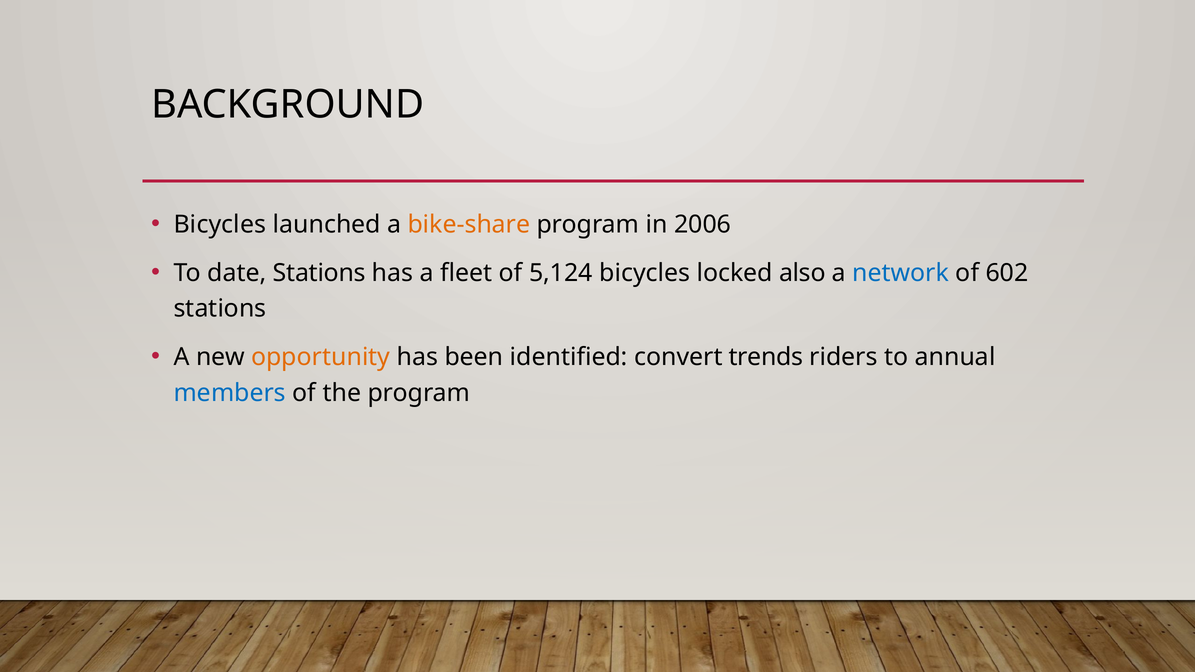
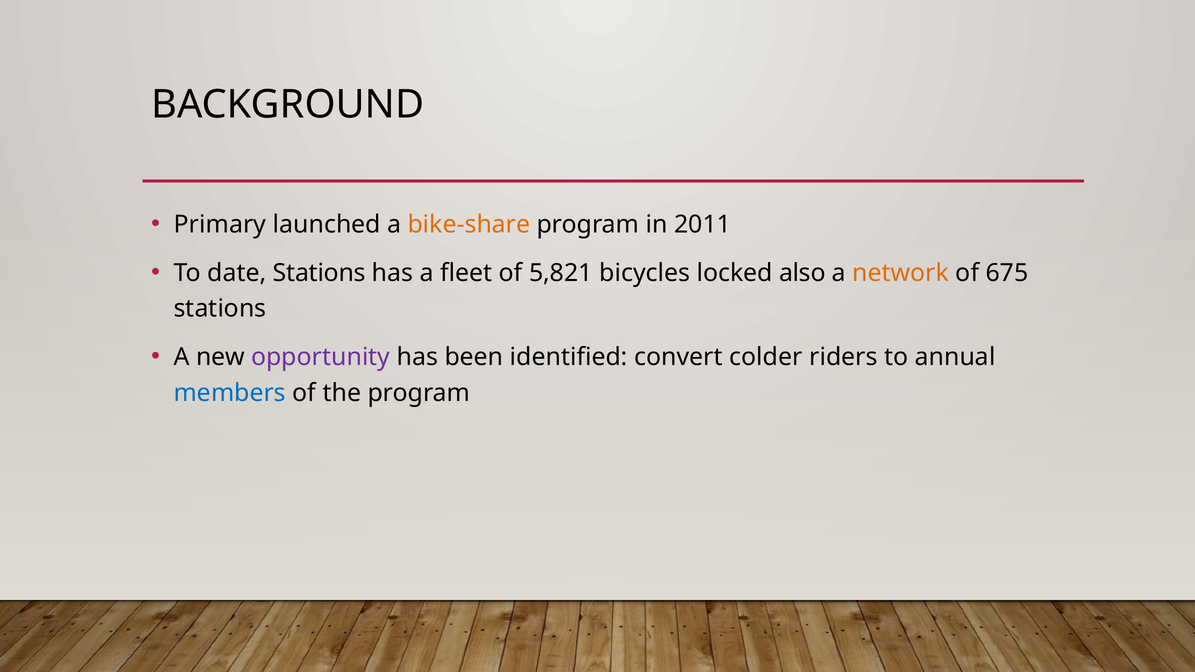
Bicycles: Bicycles -> Primary (220, 225)
2006: 2006 -> 2011 (703, 225)
5,124: 5,124 -> 5,821 (561, 273)
network colour: blue -> orange (901, 273)
602: 602 -> 675 (1007, 273)
opportunity colour: orange -> purple (321, 357)
trends: trends -> colder (766, 357)
